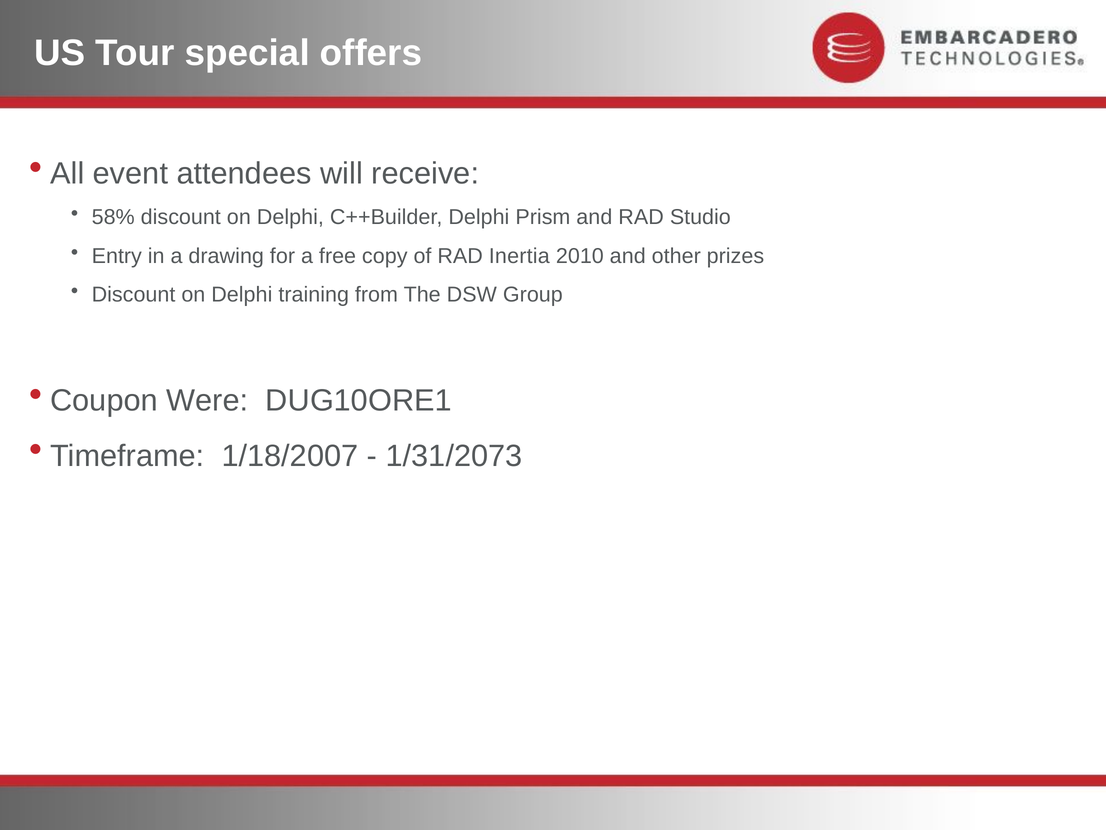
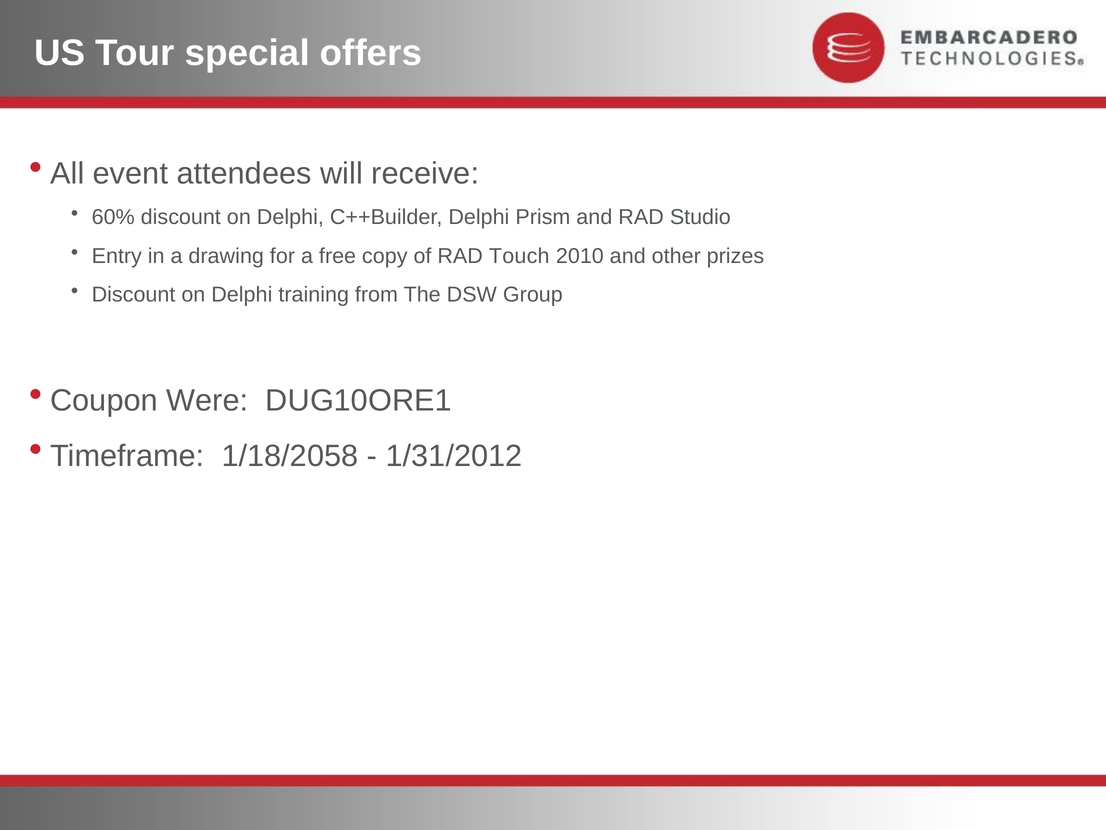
58%: 58% -> 60% (113, 217)
Inertia: Inertia -> Touch (519, 256)
1/18/2007: 1/18/2007 -> 1/18/2058 (290, 456)
1/31/2073: 1/31/2073 -> 1/31/2012 (454, 456)
